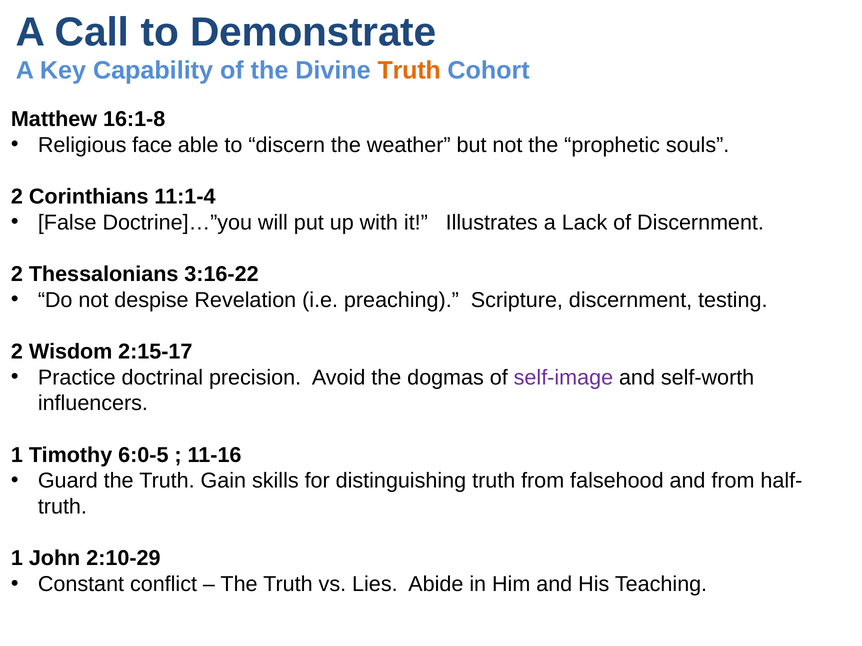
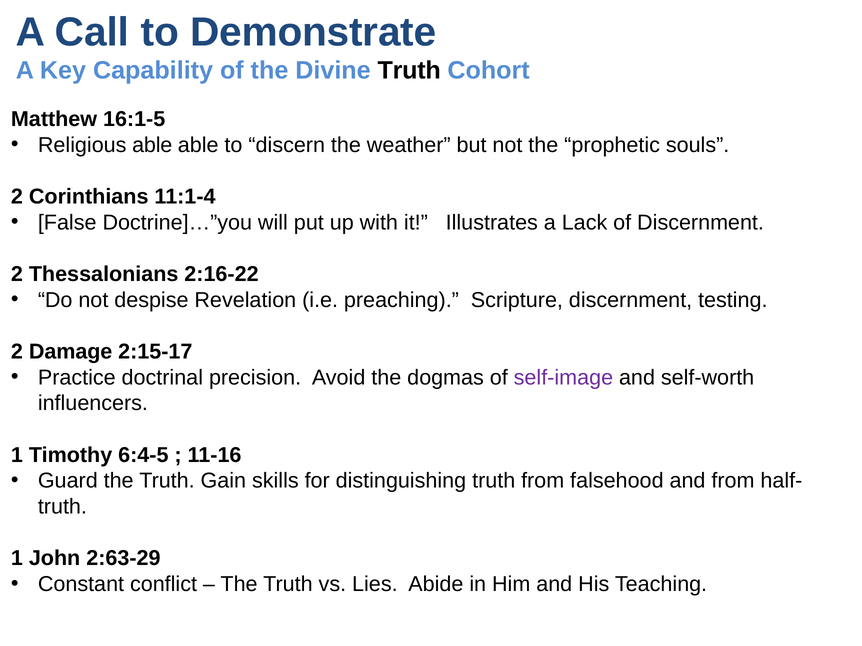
Truth colour: orange -> black (409, 71)
16:1-8: 16:1-8 -> 16:1-5 (134, 119)
Religious face: face -> able (152, 145)
3:16-22: 3:16-22 -> 2:16-22 (221, 274)
Wisdom: Wisdom -> Damage (71, 352)
6:0-5: 6:0-5 -> 6:4-5 (143, 455)
2:10-29: 2:10-29 -> 2:63-29 (123, 559)
